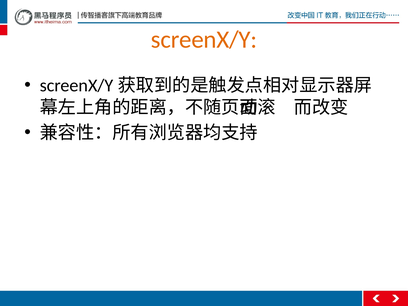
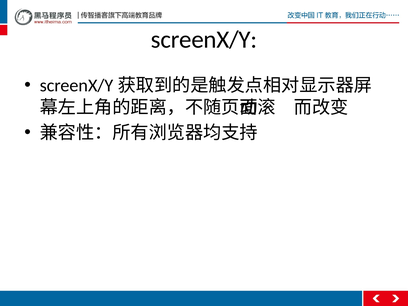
screenX/Y colour: orange -> black (204, 39)
